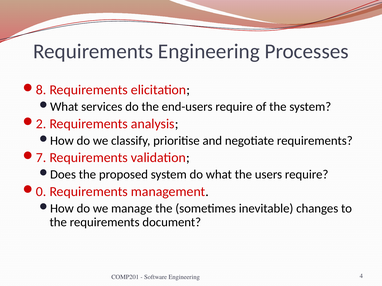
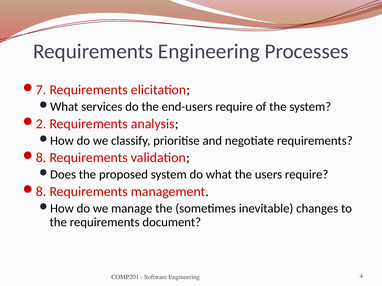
8: 8 -> 7 (41, 90)
7: 7 -> 8 (41, 158)
0: 0 -> 8 (41, 192)
